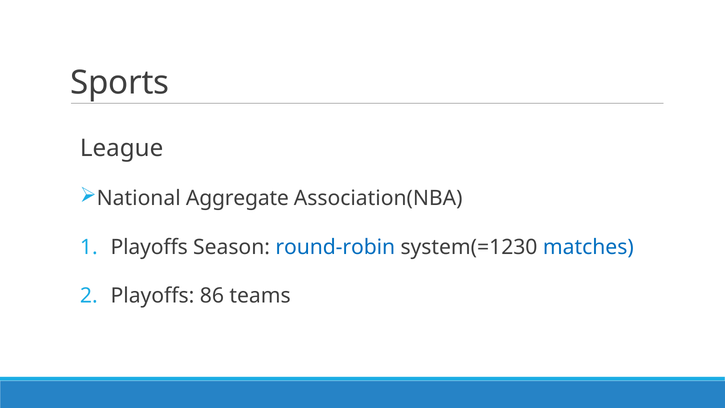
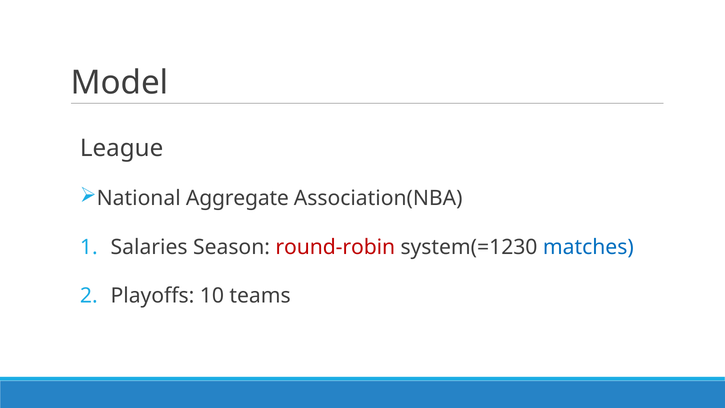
Sports: Sports -> Model (120, 83)
Playoffs: Playoffs -> Salaries (149, 247)
round-robin colour: blue -> red (335, 247)
86: 86 -> 10 (212, 296)
